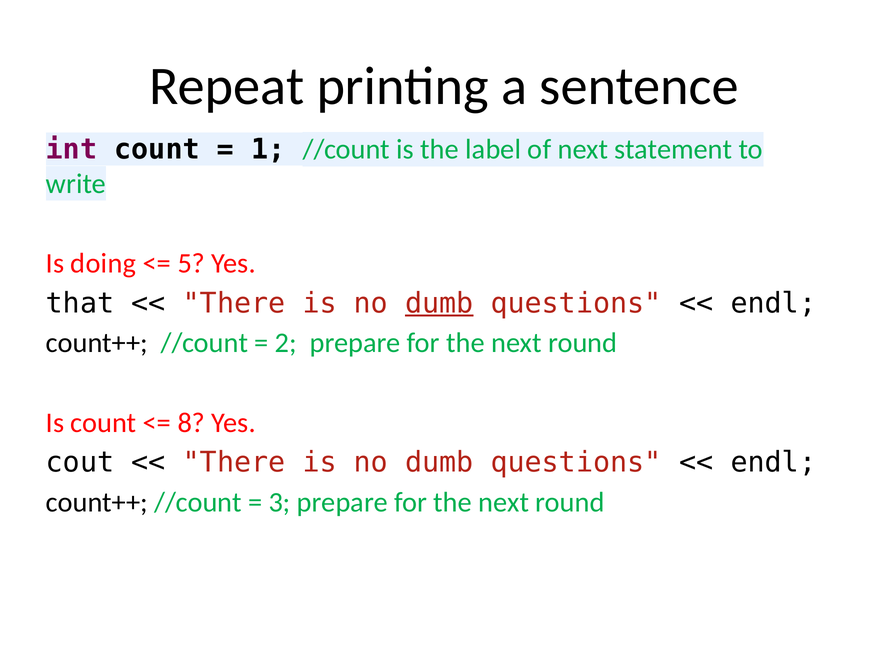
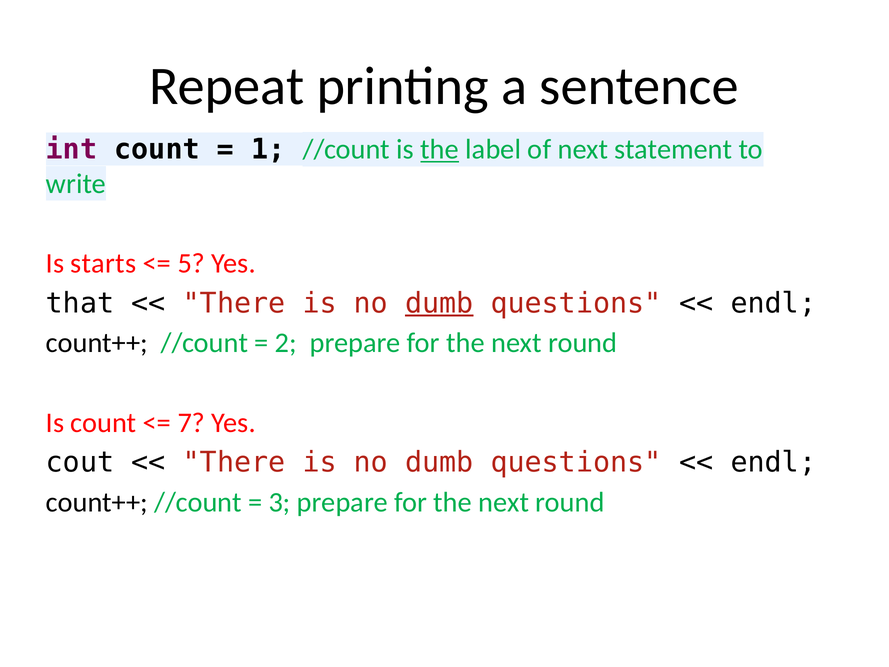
the underline: none -> present (440, 149)
doing: doing -> starts (103, 263)
8: 8 -> 7 (191, 423)
